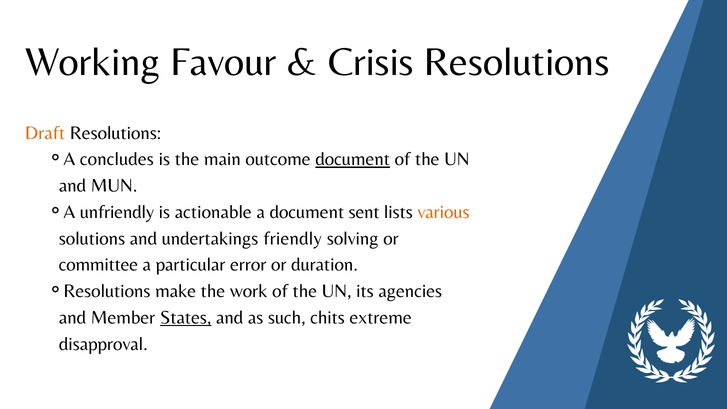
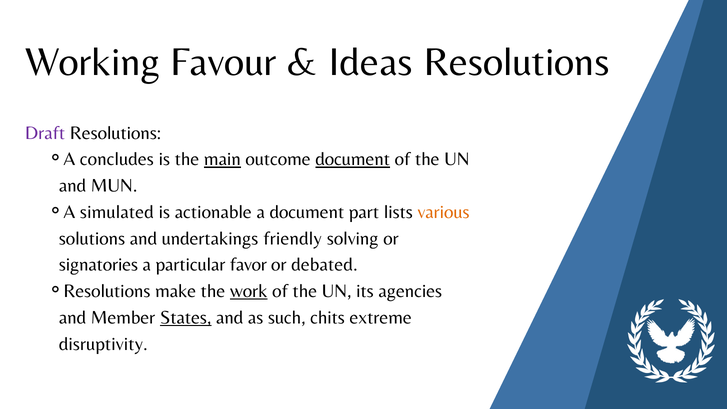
Crisis: Crisis -> Ideas (371, 62)
Draft colour: orange -> purple (45, 133)
main underline: none -> present (222, 159)
unfriendly: unfriendly -> simulated (117, 212)
sent: sent -> part (364, 212)
committee: committee -> signatories (98, 265)
error: error -> favor (248, 265)
duration: duration -> debated (325, 265)
work underline: none -> present (249, 291)
disapproval: disapproval -> disruptivity (103, 344)
